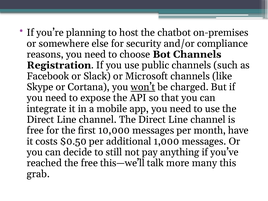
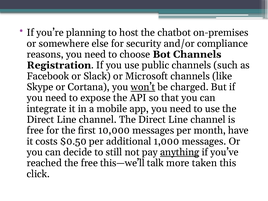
anything underline: none -> present (180, 152)
many: many -> taken (204, 163)
grab: grab -> click (38, 174)
